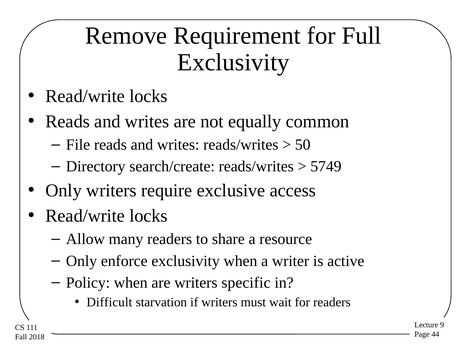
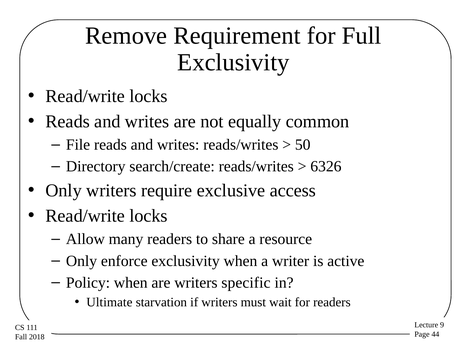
5749: 5749 -> 6326 (326, 167)
Difficult: Difficult -> Ultimate (109, 302)
